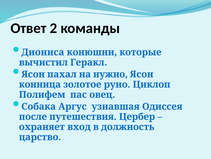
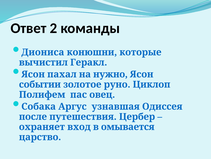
конница: конница -> событии (40, 84)
должность: должность -> омывается (128, 126)
